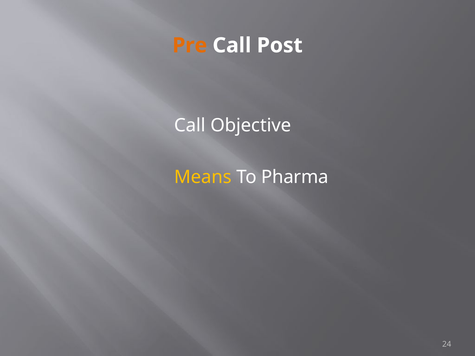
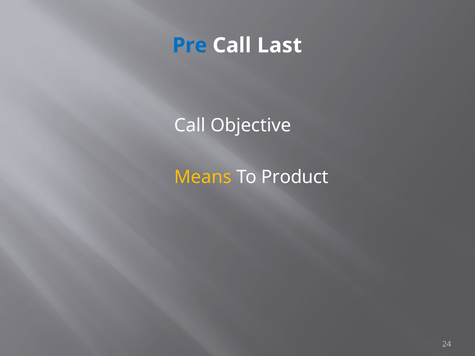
Pre colour: orange -> blue (190, 45)
Post: Post -> Last (280, 45)
Pharma: Pharma -> Product (295, 177)
